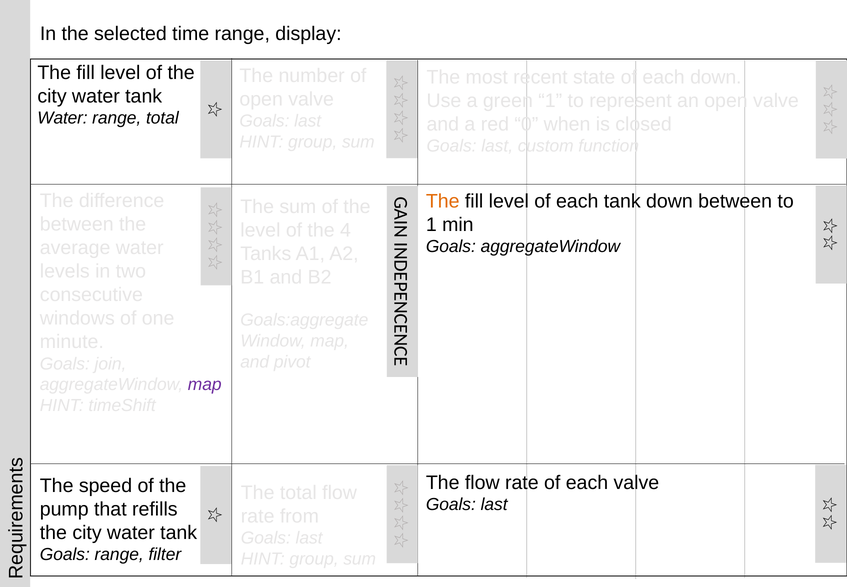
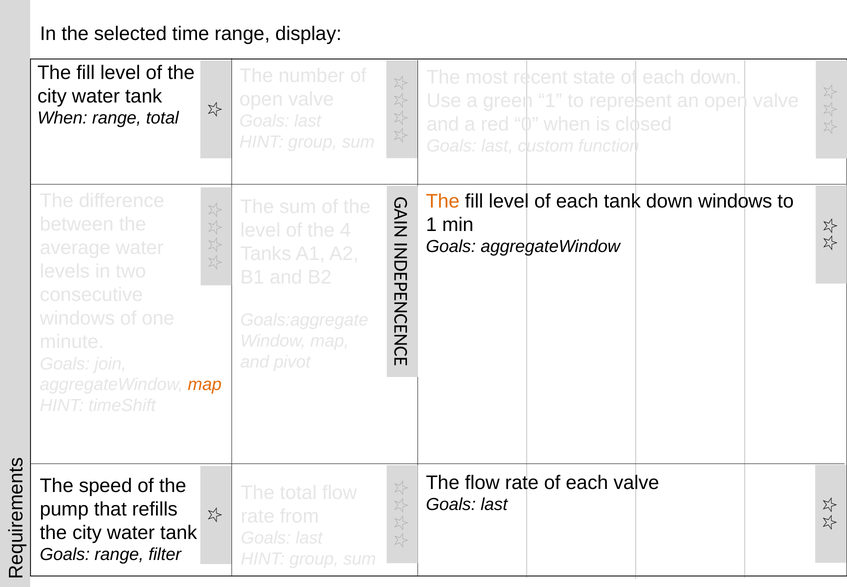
Water: Water -> When (62, 118)
down between: between -> windows (735, 201)
map colour: purple -> orange (205, 384)
